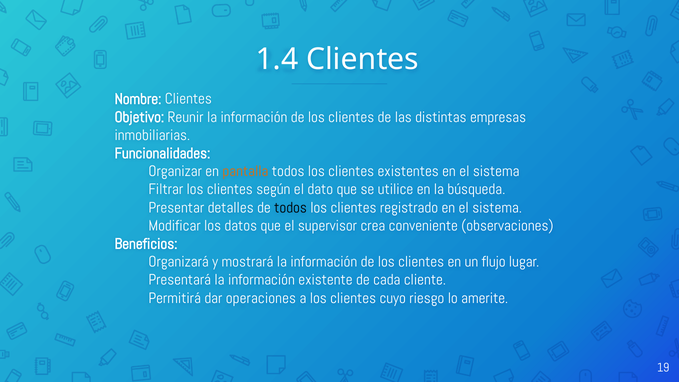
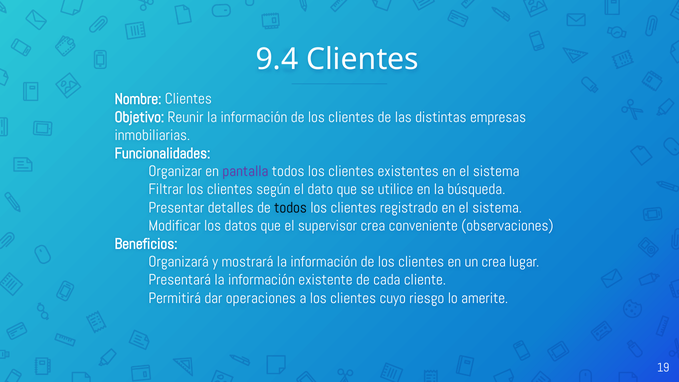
1.4: 1.4 -> 9.4 (277, 59)
pantalla colour: orange -> purple (245, 171)
un flujo: flujo -> crea (494, 262)
